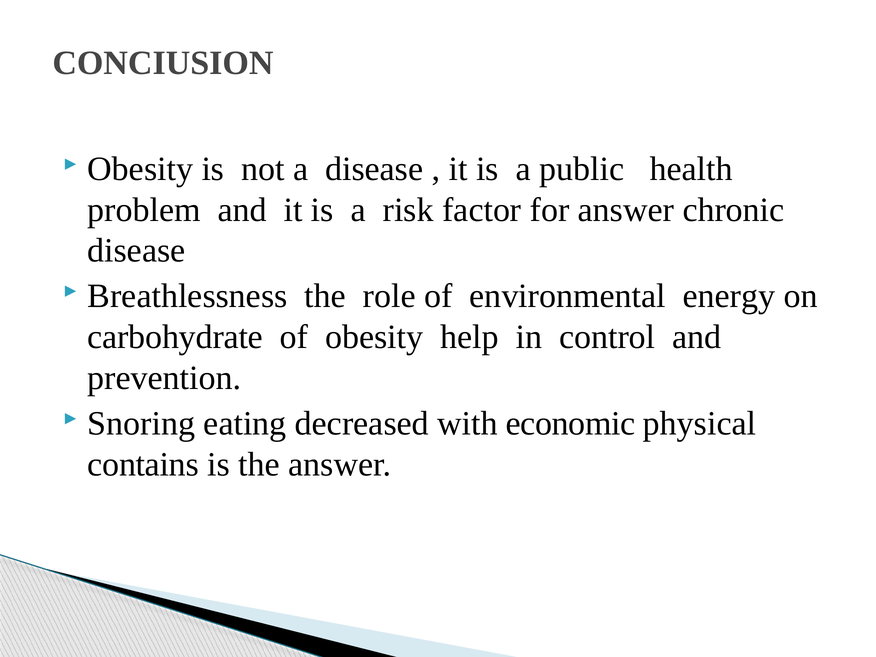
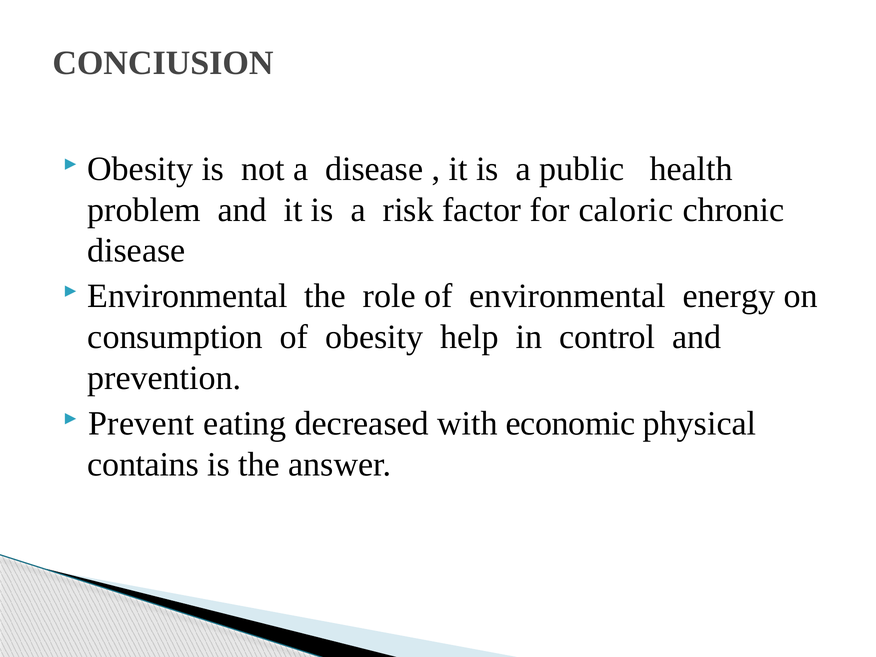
for answer: answer -> caloric (626, 210)
Breathlessness: Breathlessness -> Environmental (188, 296)
carbohydrate: carbohydrate -> consumption (175, 337)
Snoring: Snoring -> Prevent (141, 424)
